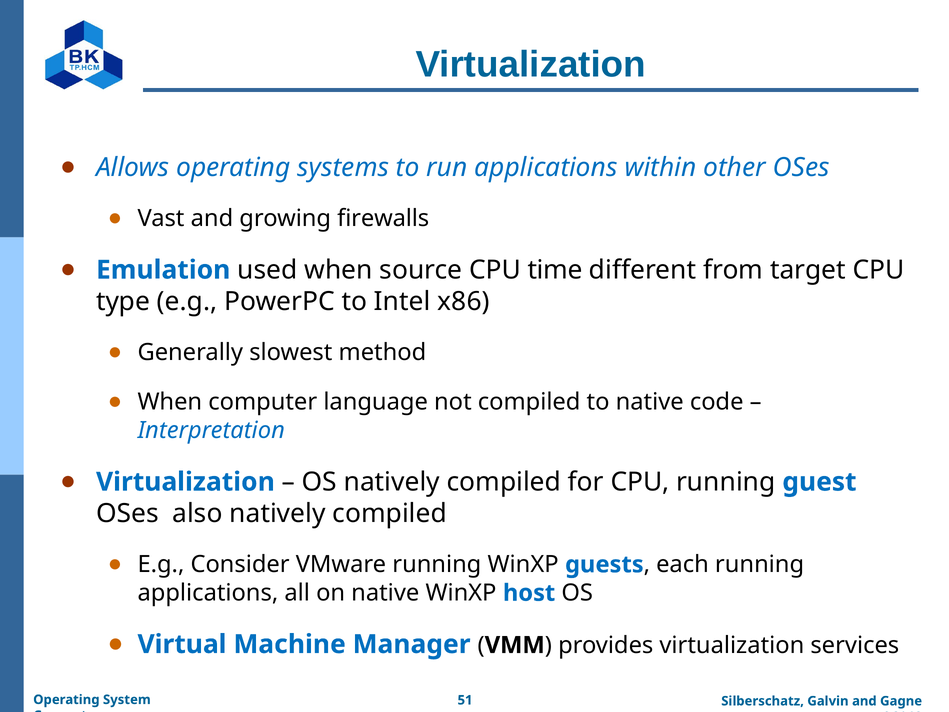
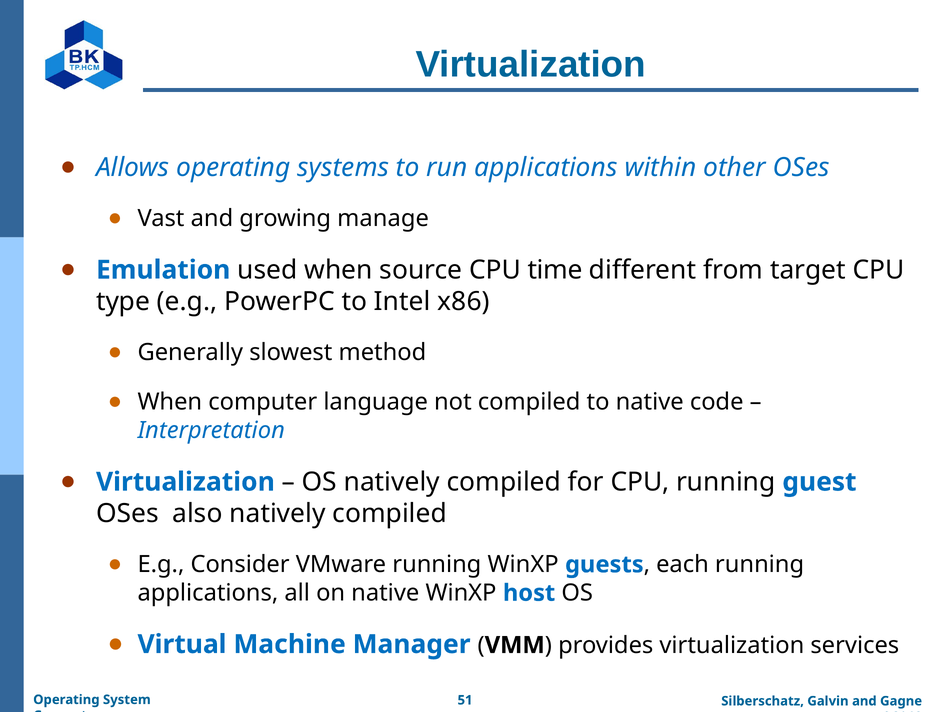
firewalls: firewalls -> manage (383, 219)
